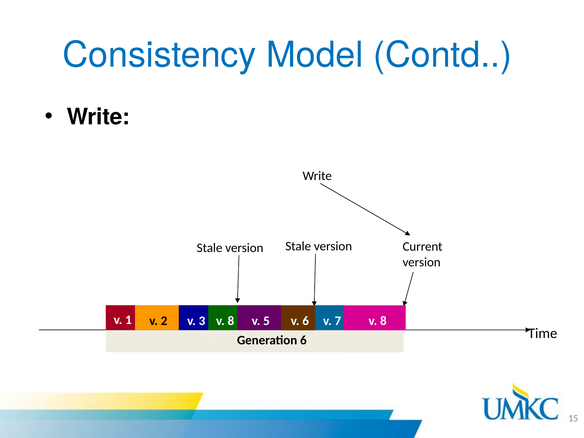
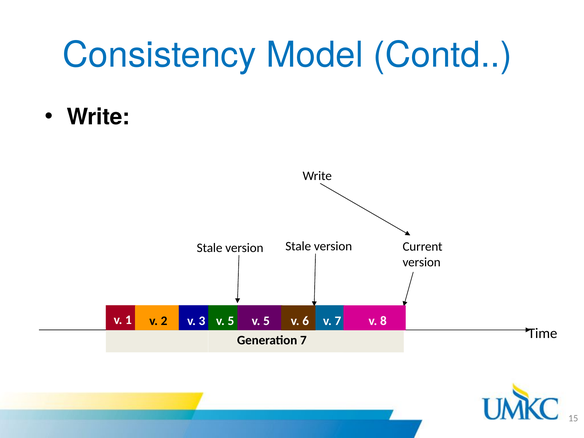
3 v 8: 8 -> 5 (231, 321)
Generation 6: 6 -> 7 (303, 340)
